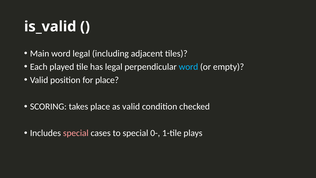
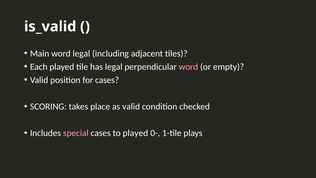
word colour: light blue -> pink (188, 67)
for place: place -> cases (107, 80)
to special: special -> played (135, 133)
